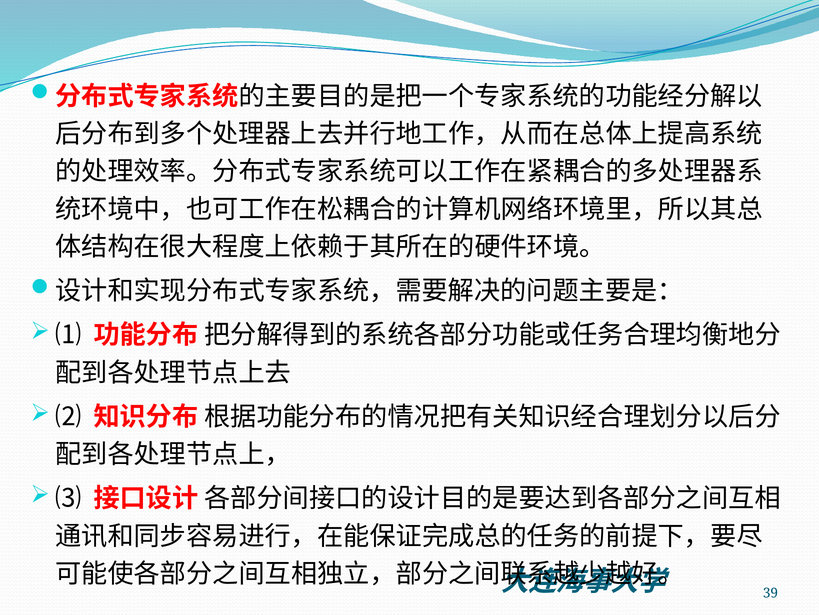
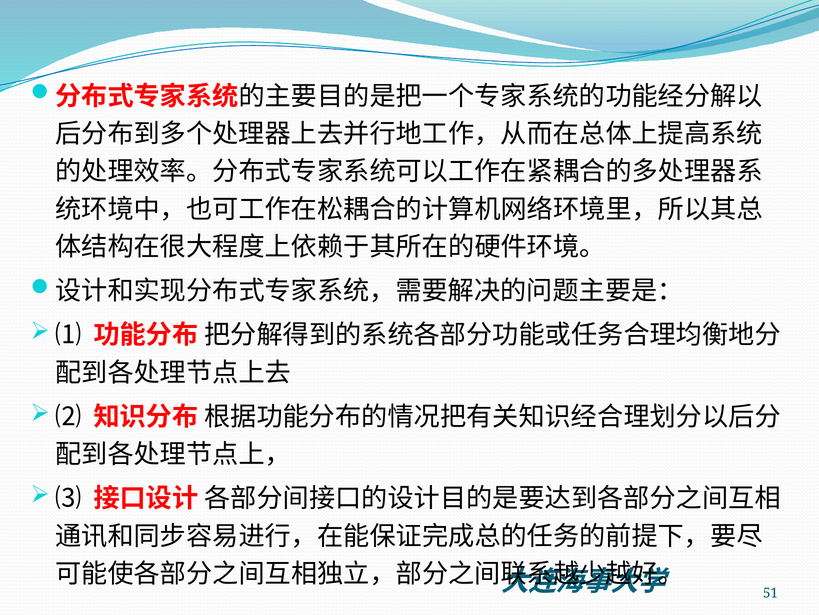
39: 39 -> 51 (770, 593)
